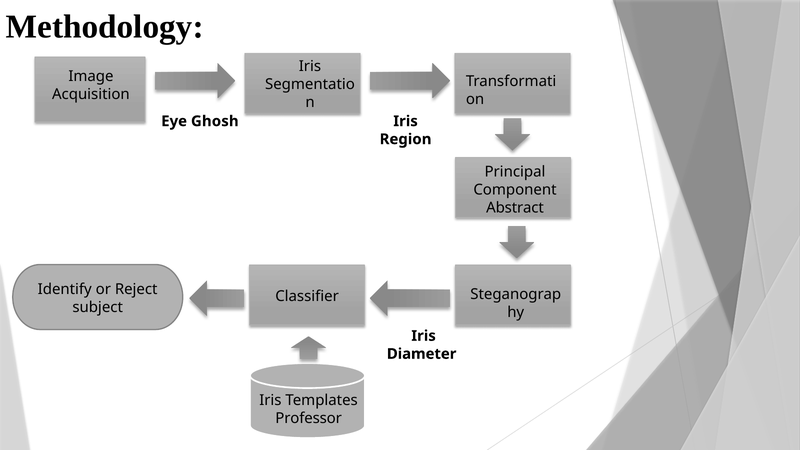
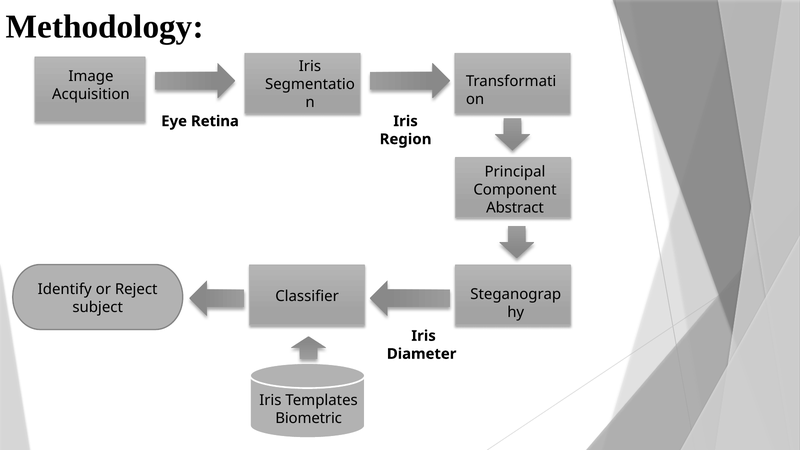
Ghosh: Ghosh -> Retina (215, 121)
Professor: Professor -> Biometric (309, 418)
